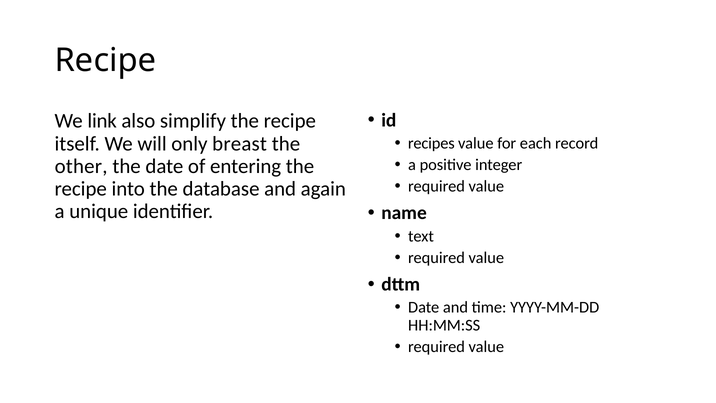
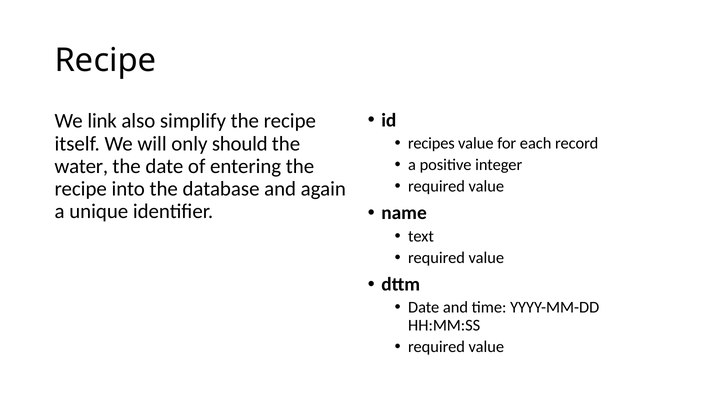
breast: breast -> should (240, 144)
other: other -> water (81, 166)
